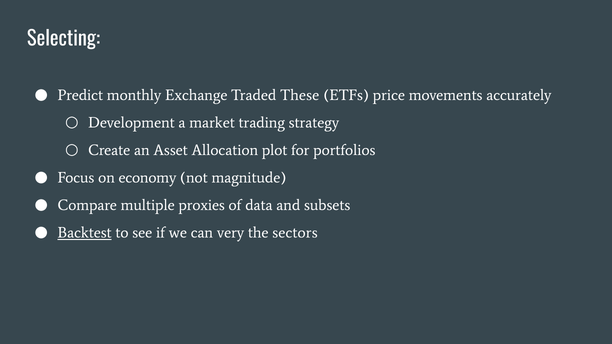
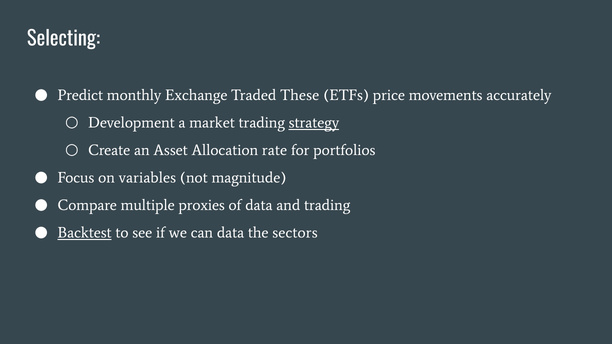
strategy underline: none -> present (314, 123)
plot: plot -> rate (275, 150)
economy: economy -> variables (147, 178)
and subsets: subsets -> trading (327, 205)
can very: very -> data (231, 233)
